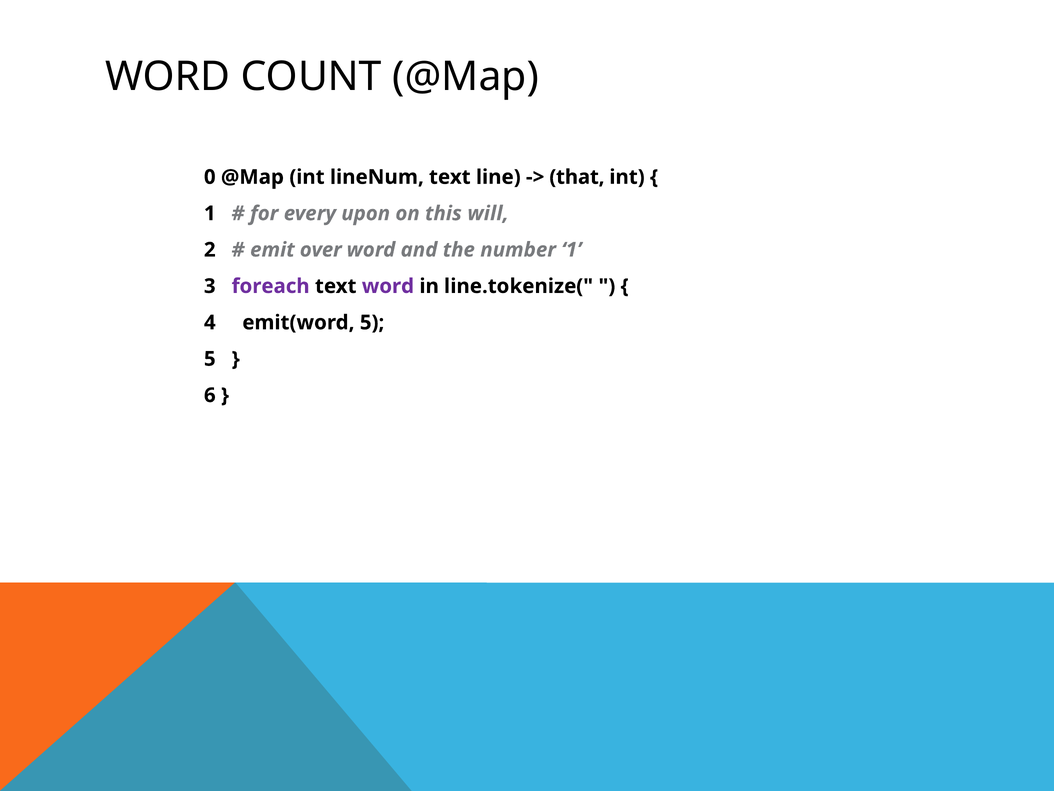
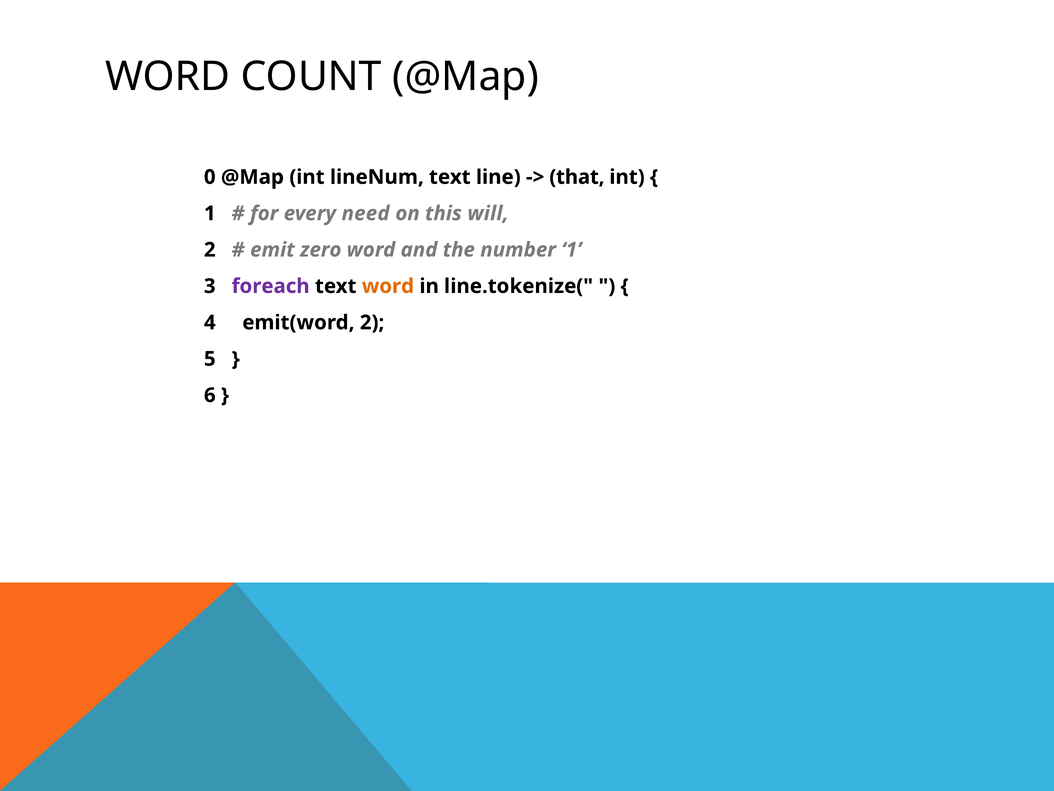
upon: upon -> need (366, 213)
over: over -> zero (321, 250)
word colour: purple -> orange (388, 286)
emit(word 5: 5 -> 2 (372, 322)
